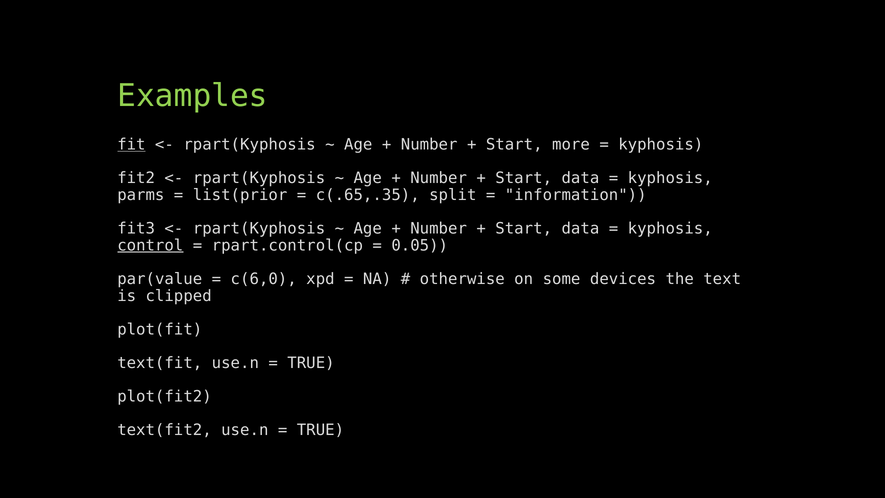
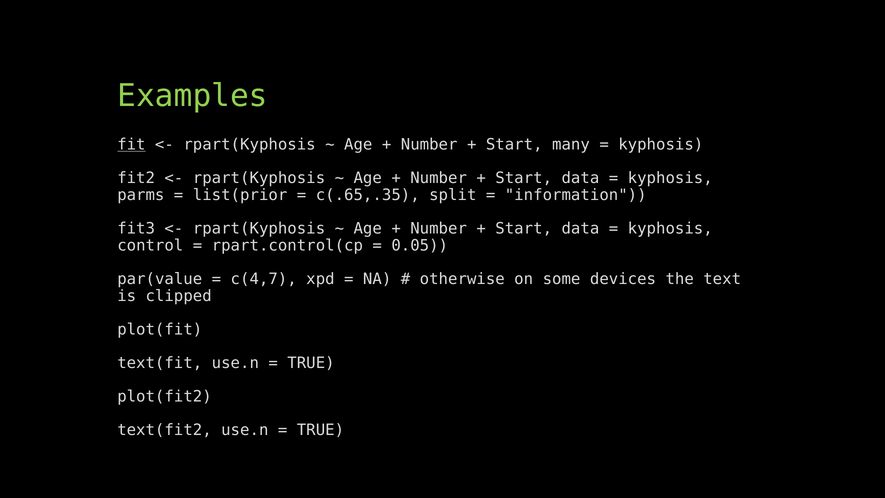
more: more -> many (571, 144)
control underline: present -> none (150, 245)
c(6,0: c(6,0 -> c(4,7 (264, 279)
